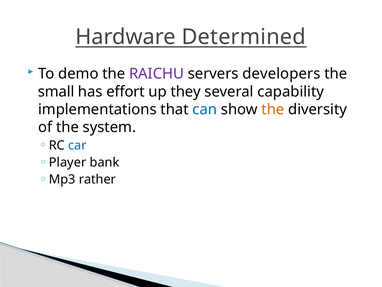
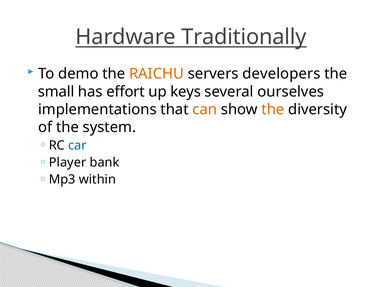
Determined: Determined -> Traditionally (244, 37)
RAICHU colour: purple -> orange (157, 74)
they: they -> keys (186, 91)
capability: capability -> ourselves (291, 91)
can colour: blue -> orange (205, 109)
rather: rather -> within (97, 179)
